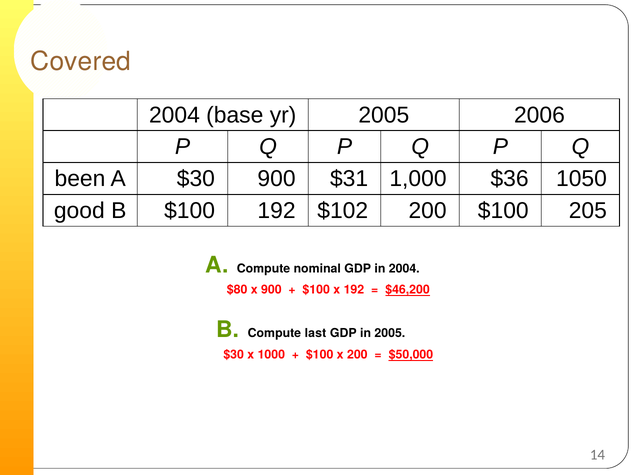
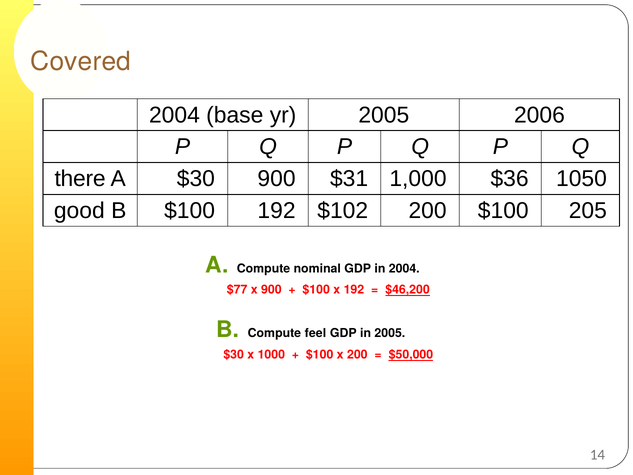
been: been -> there (80, 179)
$80: $80 -> $77 (237, 290)
last: last -> feel (315, 333)
